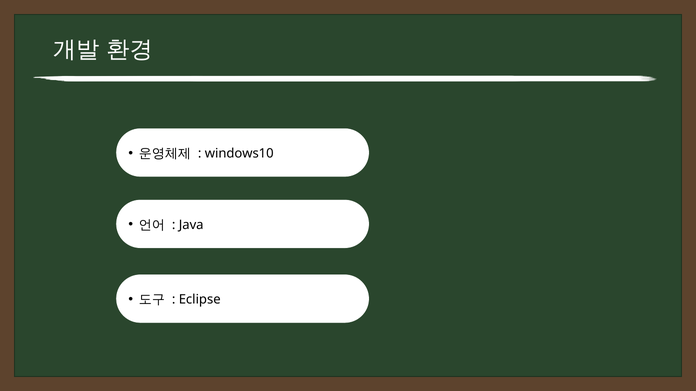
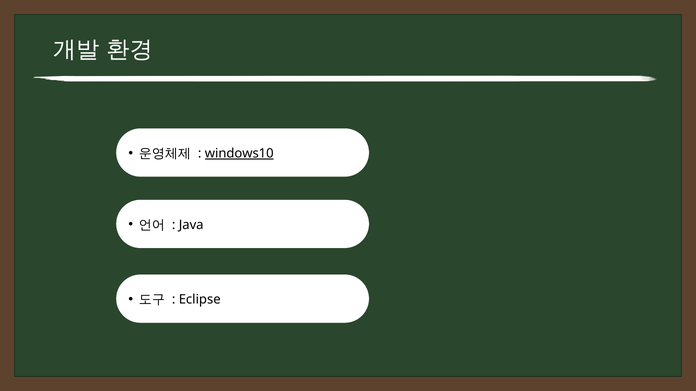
windows10 underline: none -> present (239, 154)
